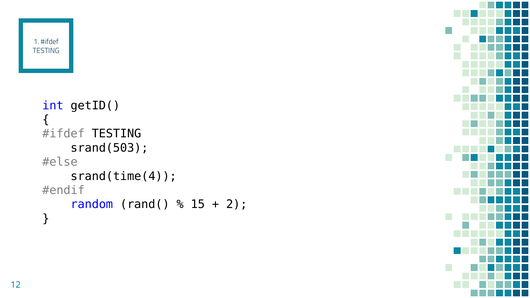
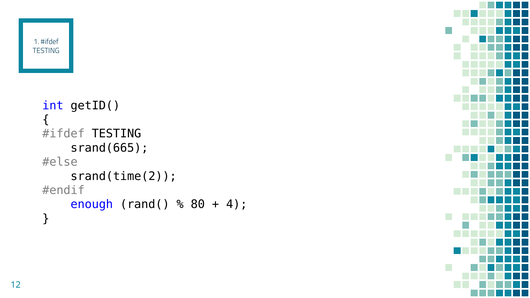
srand(503: srand(503 -> srand(665 (109, 148)
srand(time(4: srand(time(4 -> srand(time(2 (124, 176)
random: random -> enough (92, 204)
15: 15 -> 80 (198, 204)
2: 2 -> 4 (237, 204)
